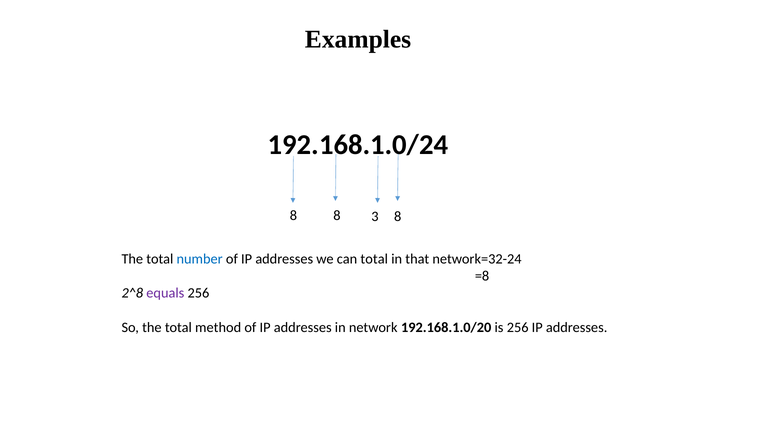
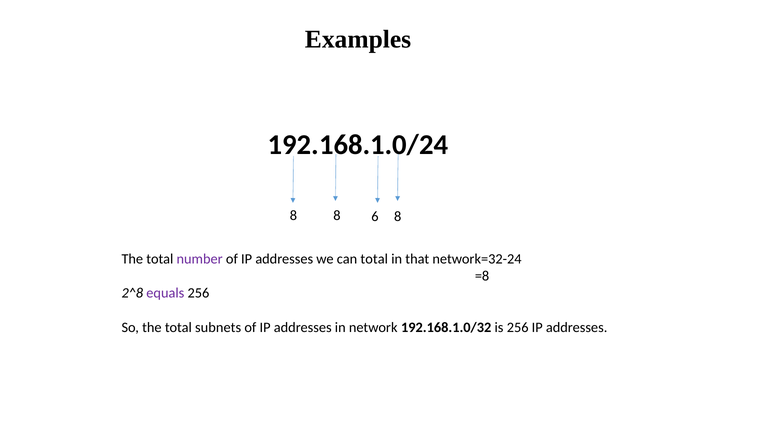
3: 3 -> 6 (375, 217)
number colour: blue -> purple (200, 259)
method: method -> subnets (218, 328)
192.168.1.0/20: 192.168.1.0/20 -> 192.168.1.0/32 (446, 328)
